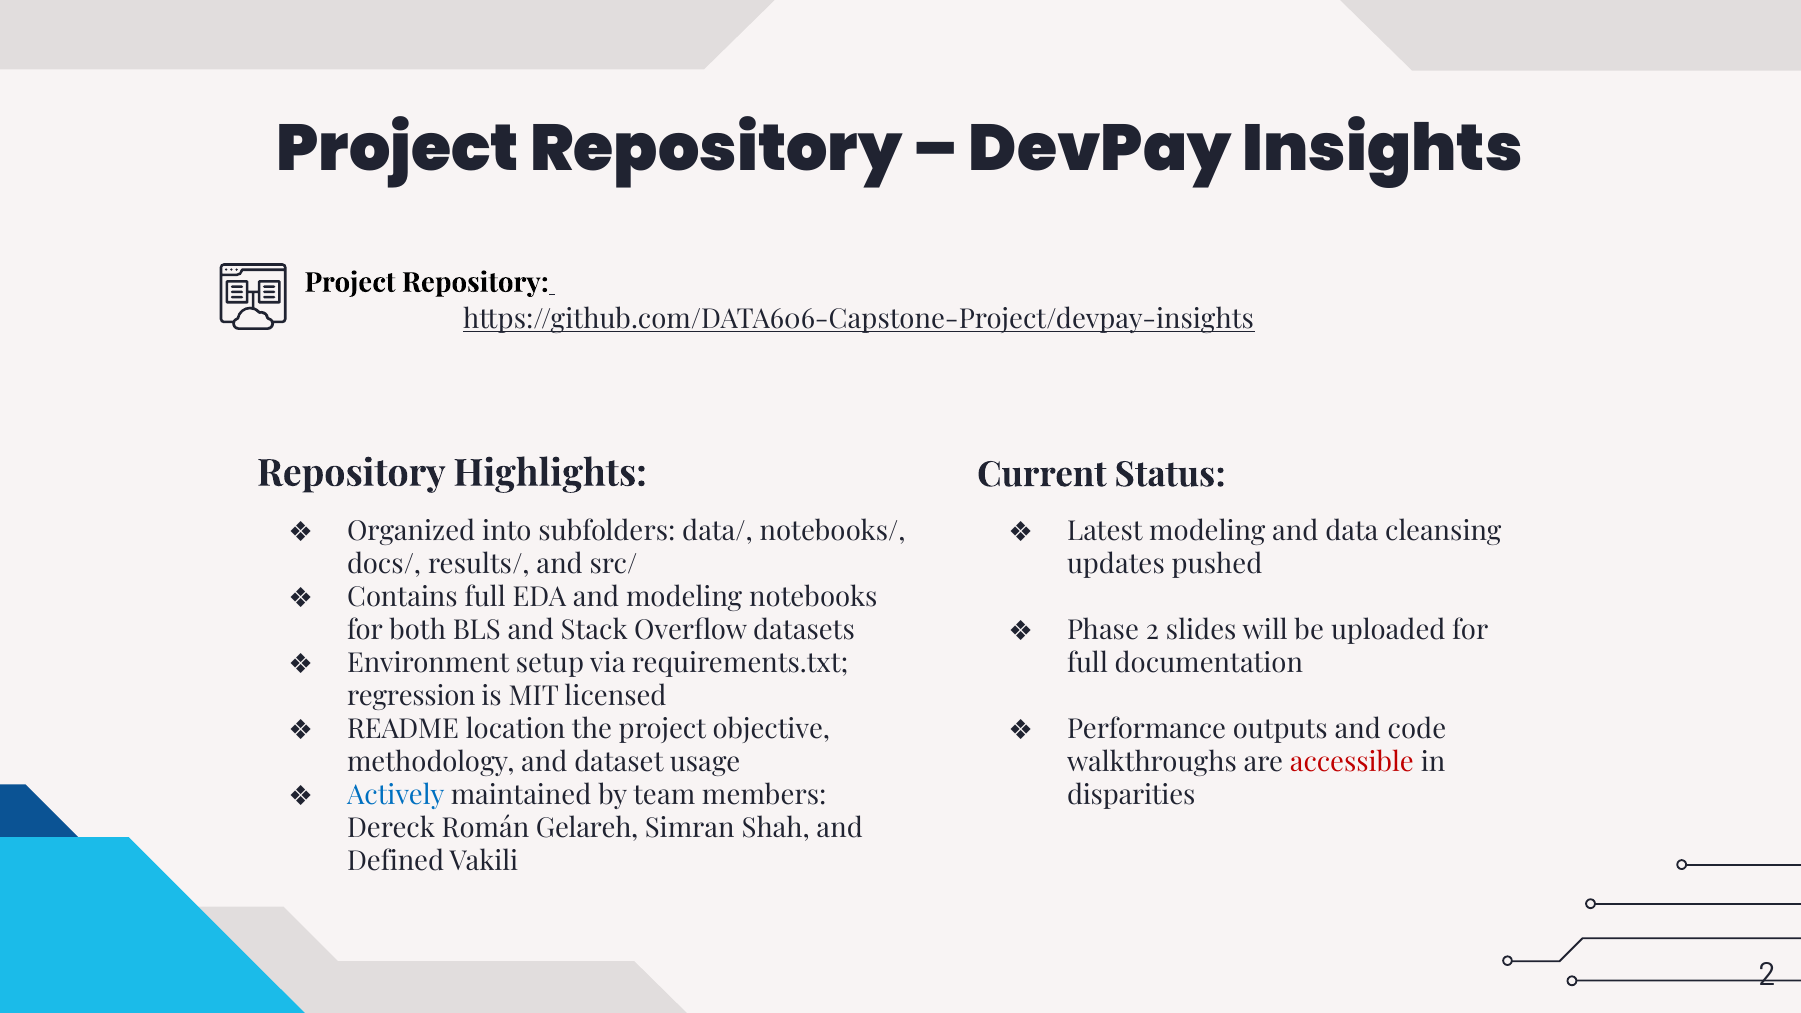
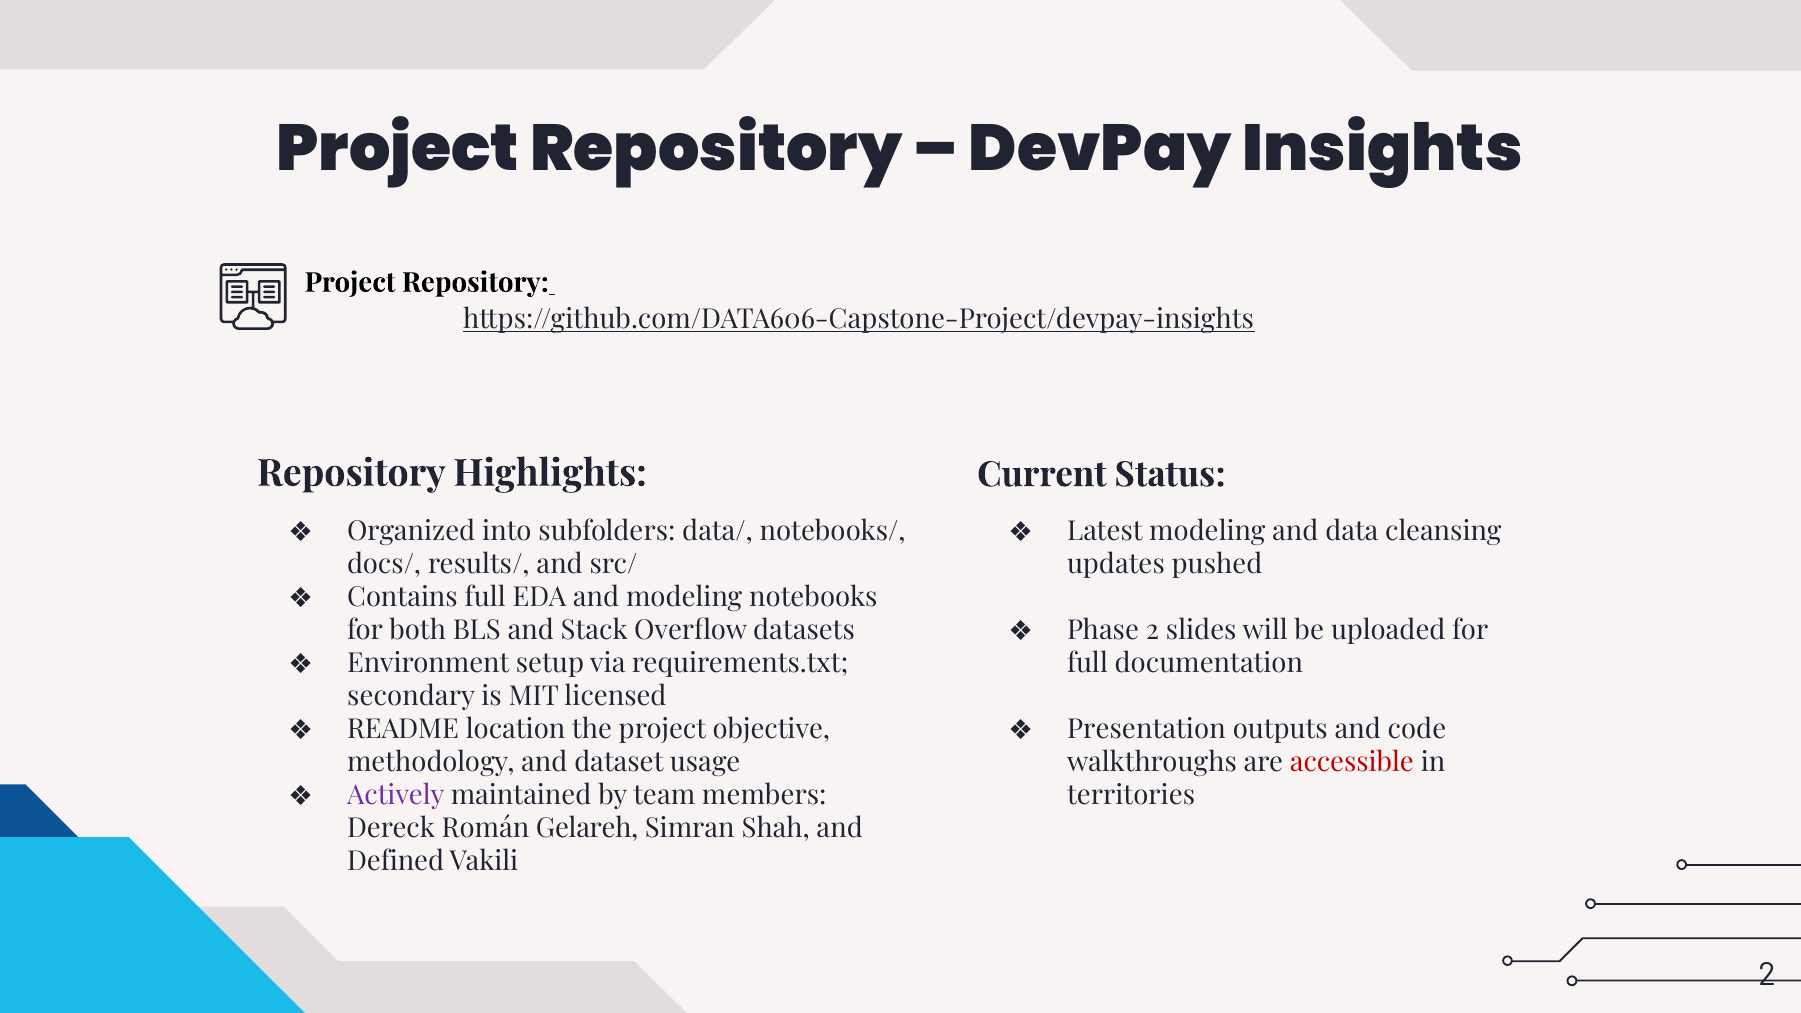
regression: regression -> secondary (411, 697)
Performance: Performance -> Presentation (1146, 730)
disparities: disparities -> territories (1131, 796)
Actively colour: blue -> purple (396, 796)
